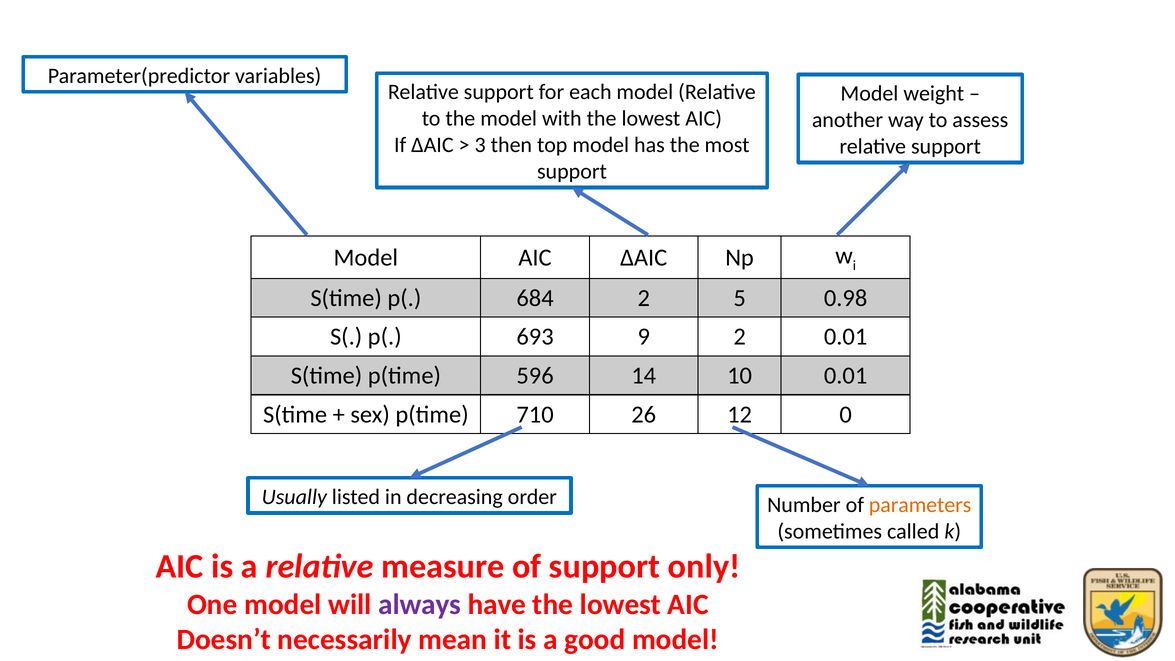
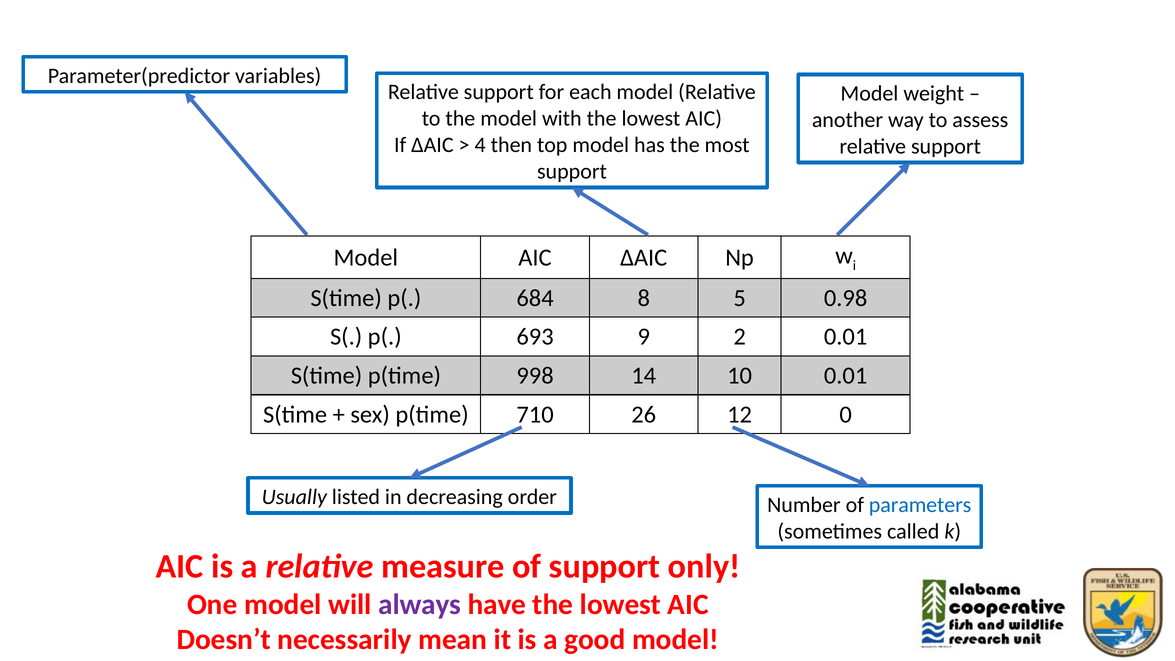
3: 3 -> 4 (480, 145)
684 2: 2 -> 8 (644, 298)
596: 596 -> 998 (535, 376)
parameters colour: orange -> blue (920, 505)
